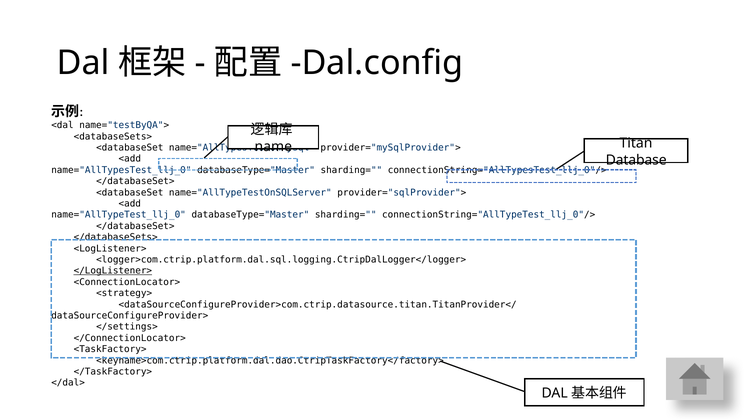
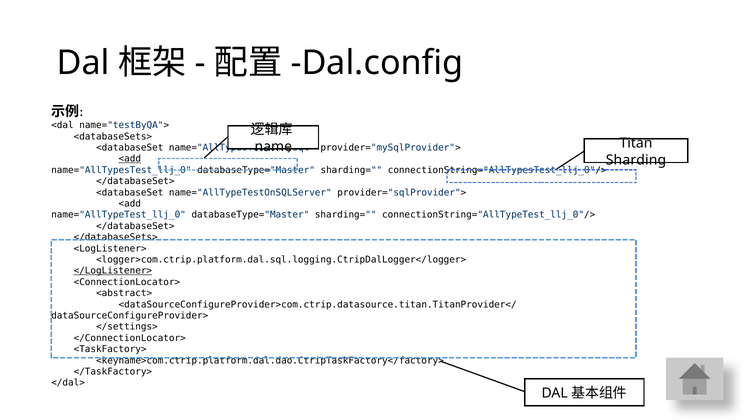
<add underline: none -> present (130, 159)
Database: Database -> Sharding (636, 160)
<strategy>: <strategy> -> <abstract> (124, 293)
